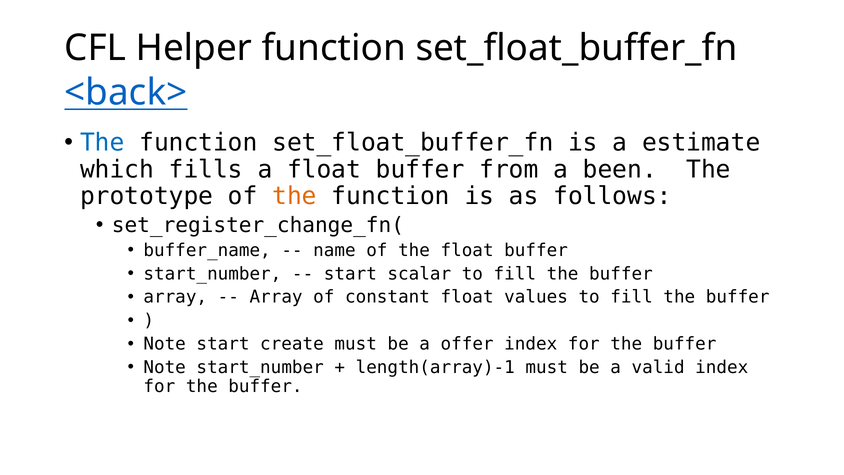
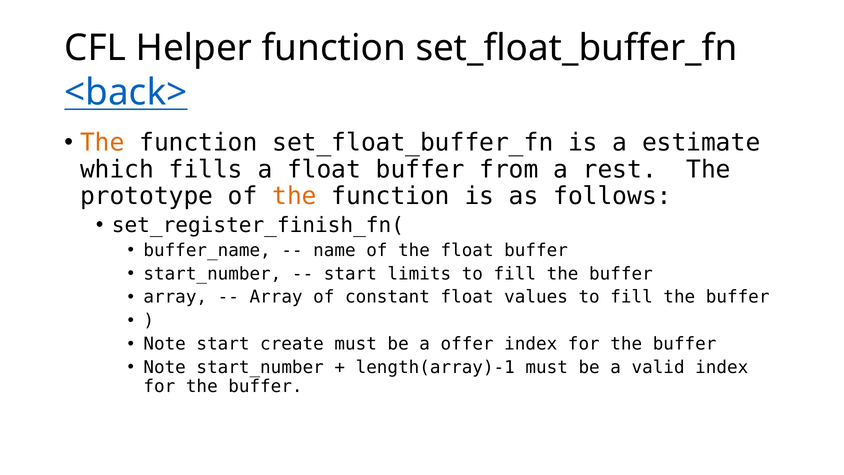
The colour: blue -> orange (102, 143)
been: been -> rest (620, 169)
set_register_change_fn(: set_register_change_fn( -> set_register_finish_fn( (258, 225)
scalar: scalar -> limits (419, 274)
